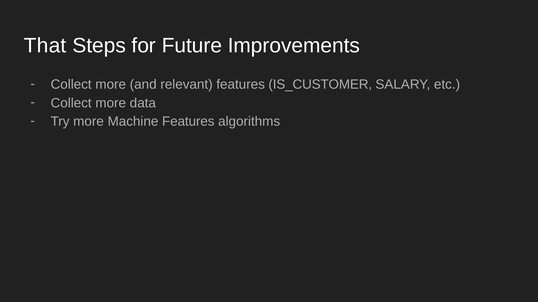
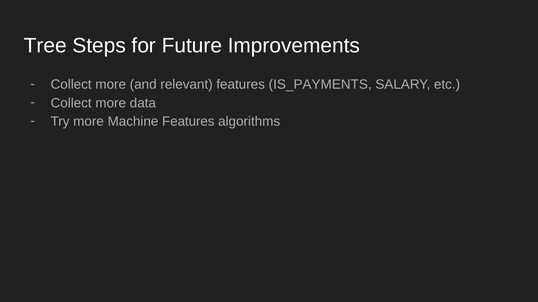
That: That -> Tree (45, 46)
IS_CUSTOMER: IS_CUSTOMER -> IS_PAYMENTS (320, 85)
